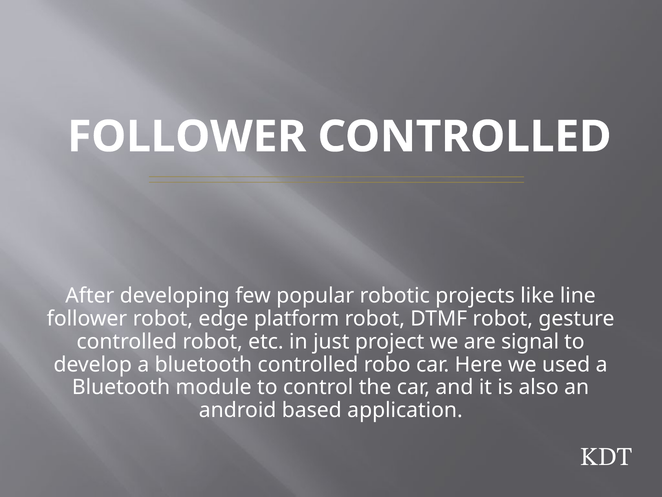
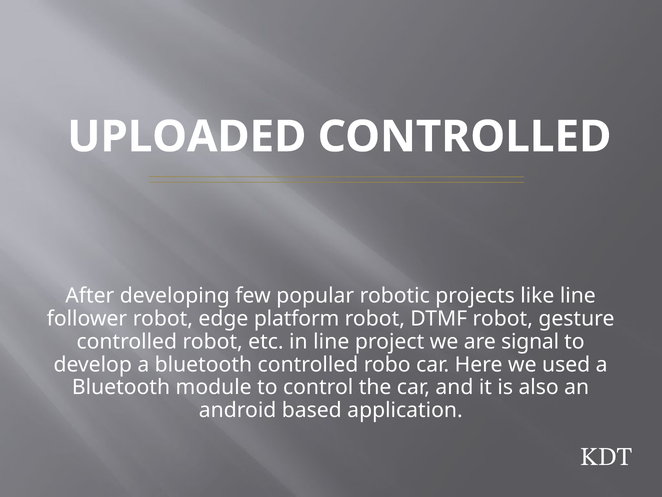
FOLLOWER: FOLLOWER -> UPLOADED (187, 137)
in just: just -> line (331, 341)
